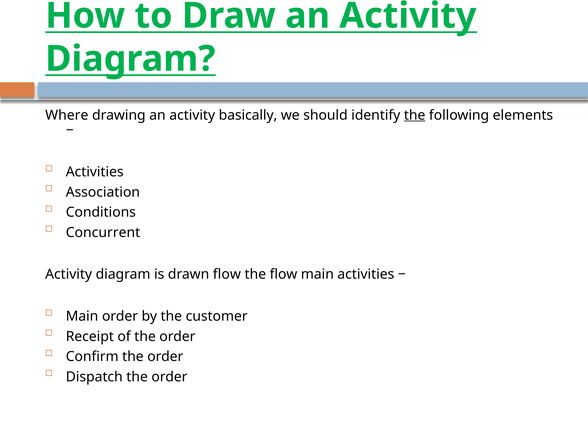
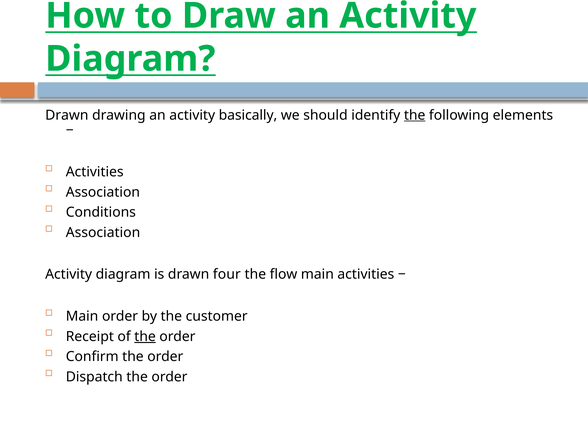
Where: Where -> Drawn (67, 115)
Concurrent: Concurrent -> Association (103, 232)
drawn flow: flow -> four (227, 274)
the underline: none -> present (145, 337)
